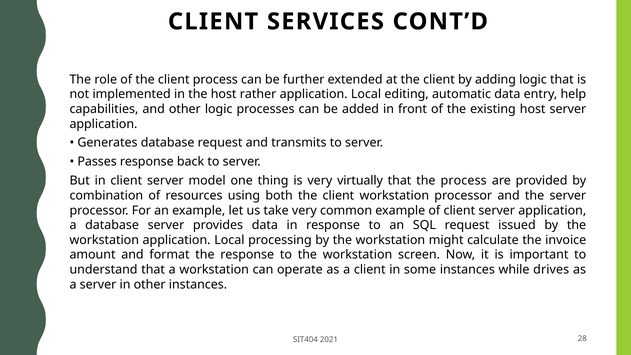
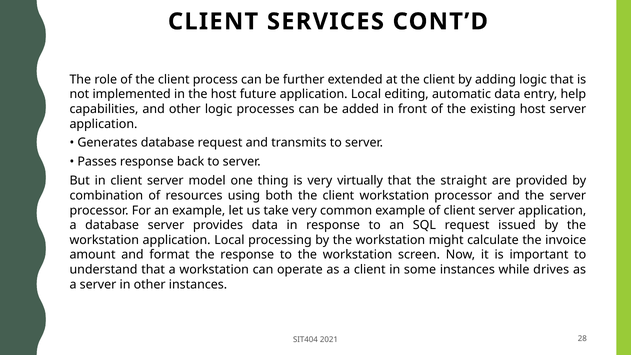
rather: rather -> future (258, 94)
the process: process -> straight (464, 181)
